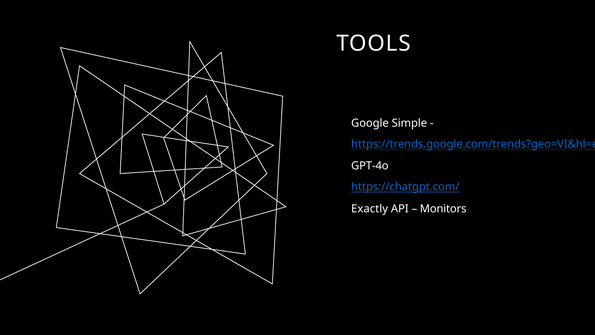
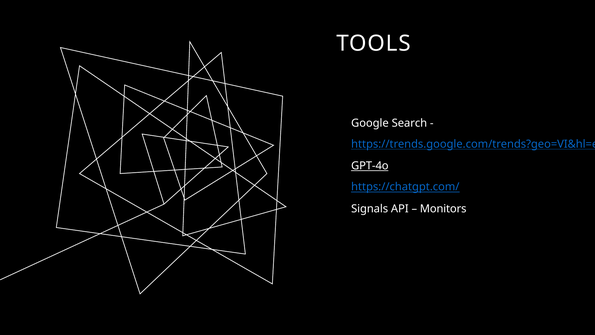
Simple: Simple -> Search (409, 123)
GPT-4o underline: none -> present (370, 166)
Exactly: Exactly -> Signals (370, 209)
